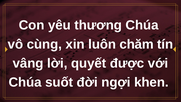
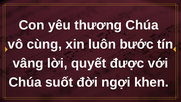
chăm: chăm -> bước (137, 44)
